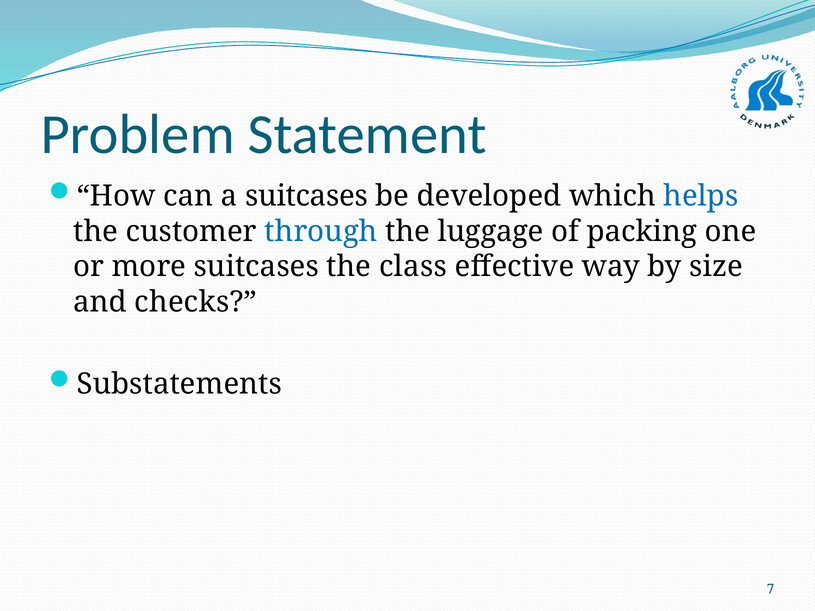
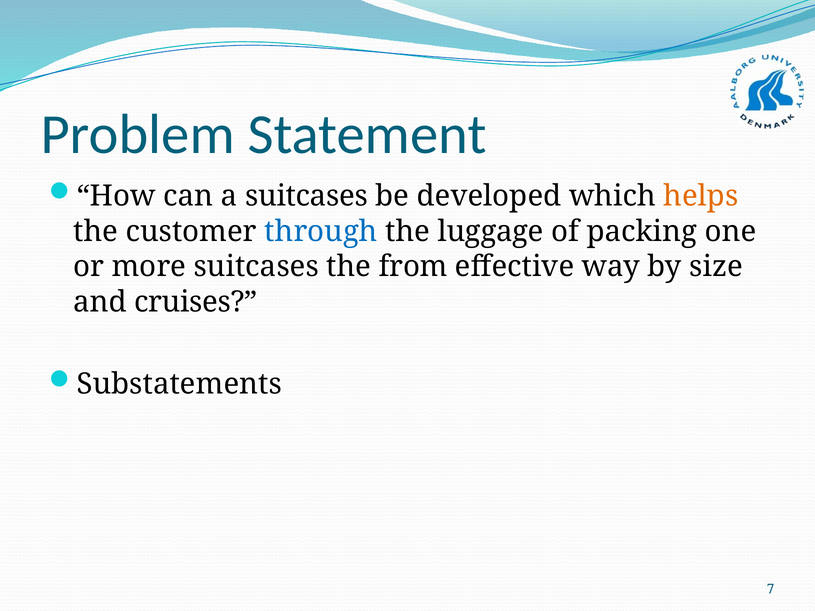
helps colour: blue -> orange (701, 196)
class: class -> from (413, 267)
checks: checks -> cruises (196, 302)
